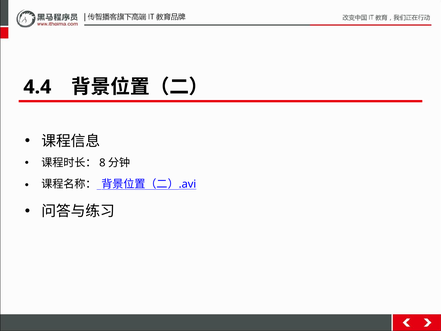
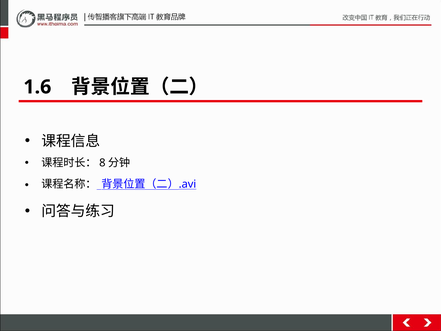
4.4: 4.4 -> 1.6 (37, 87)
